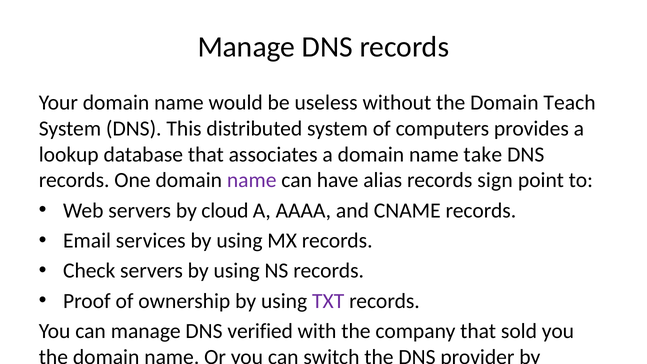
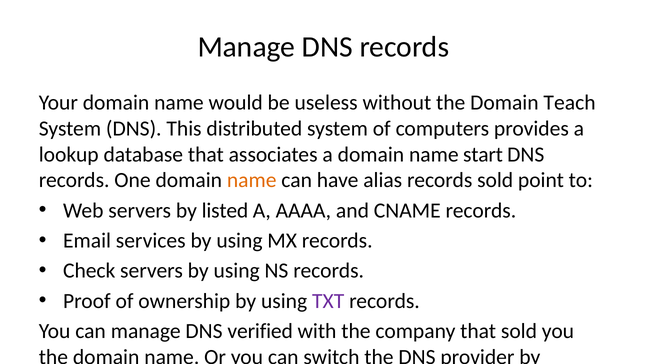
name take: take -> start (483, 154)
name colour: purple -> orange (252, 180)
records sign: sign -> sold (495, 180)
cloud: cloud -> listed (225, 210)
